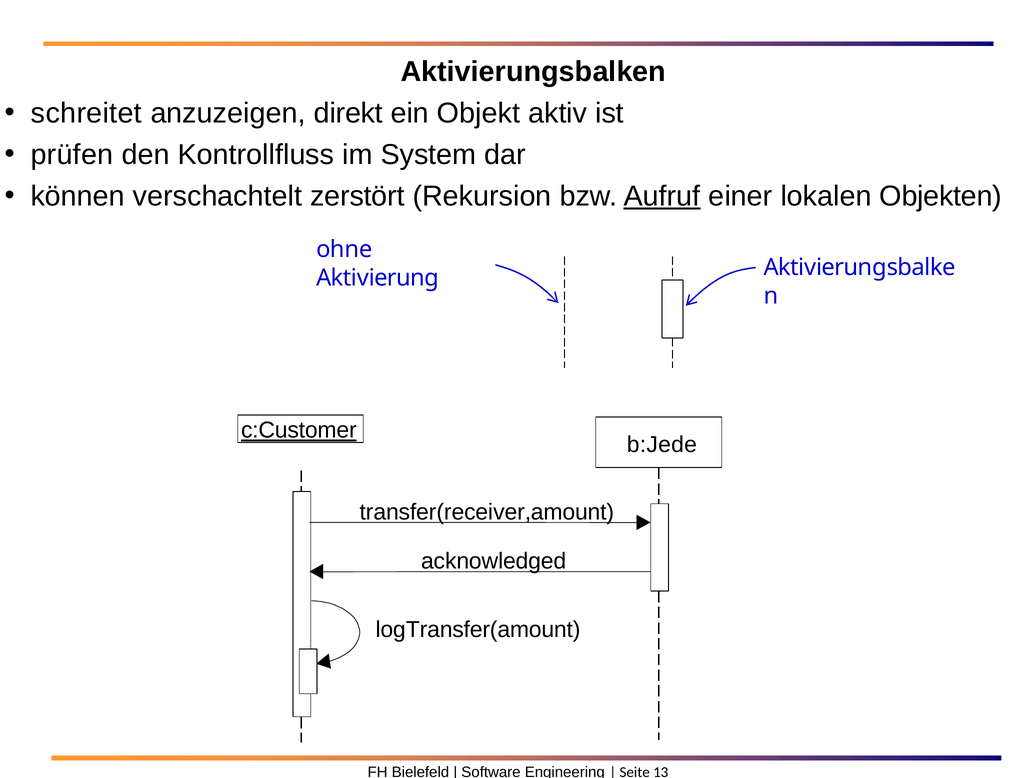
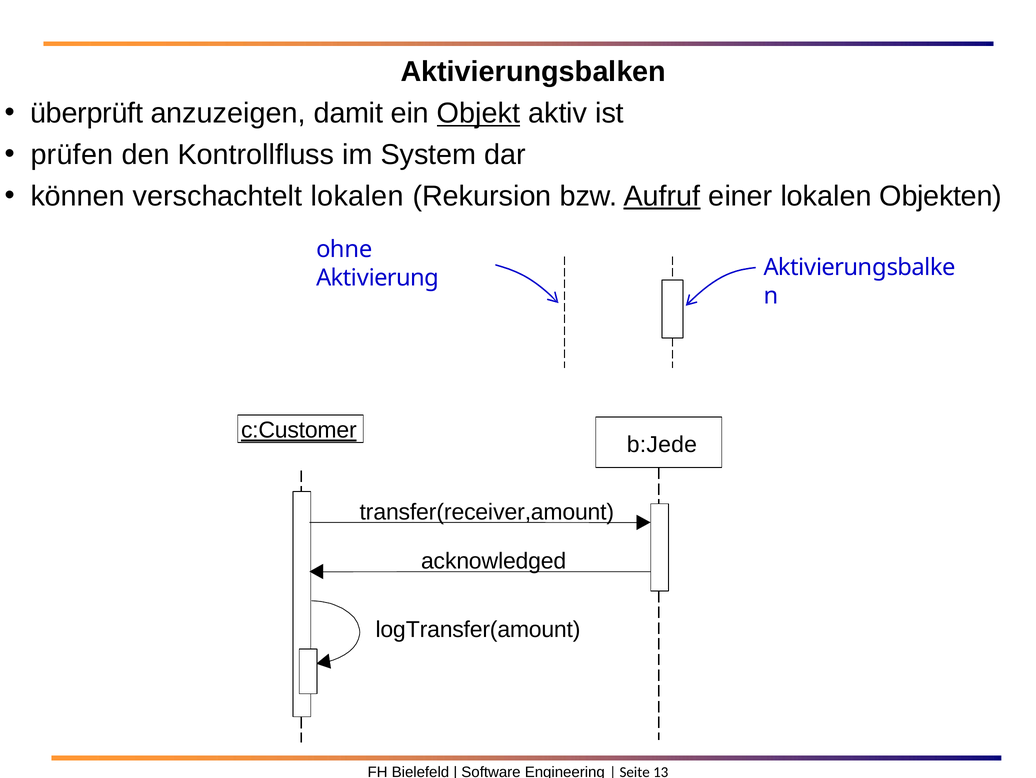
schreitet: schreitet -> überprüft (87, 113)
direkt: direkt -> damit (348, 113)
Objekt underline: none -> present (479, 113)
verschachtelt zerstört: zerstört -> lokalen (357, 196)
